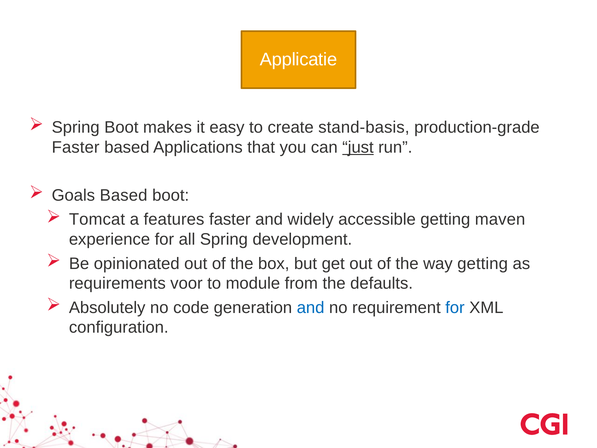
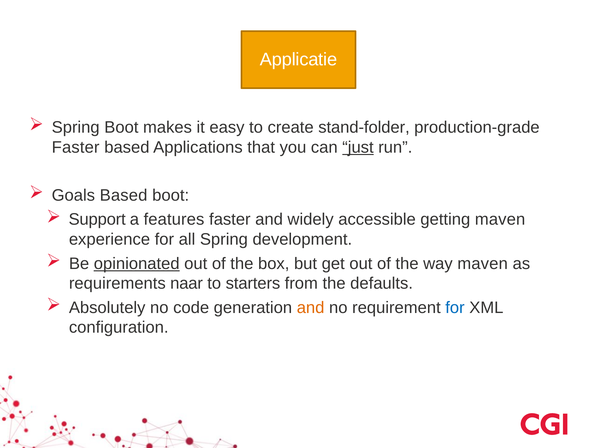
stand-basis: stand-basis -> stand-folder (364, 127)
Tomcat: Tomcat -> Support (97, 219)
opinionated underline: none -> present (137, 263)
way getting: getting -> maven (483, 263)
voor: voor -> naar (187, 283)
module: module -> starters (253, 283)
and colour: blue -> orange (311, 307)
